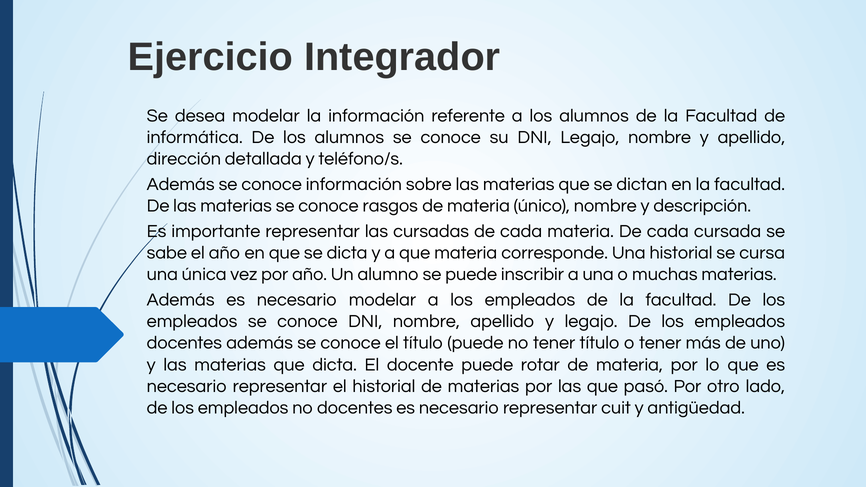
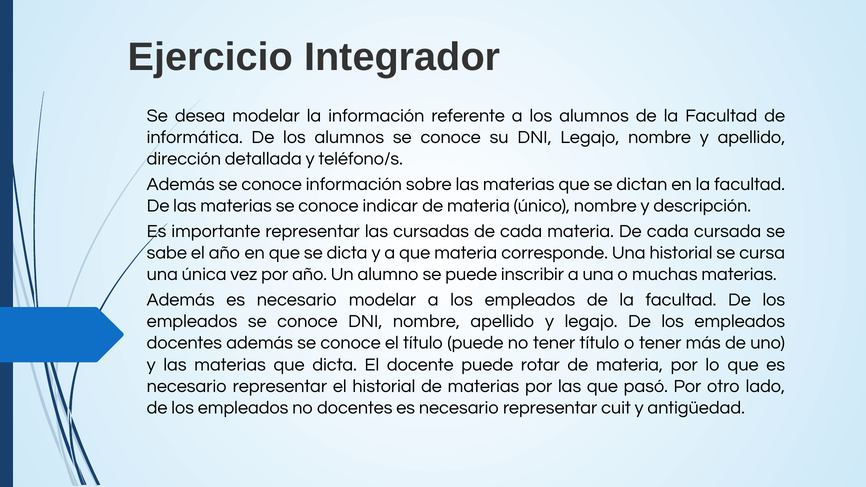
rasgos: rasgos -> indicar (390, 206)
